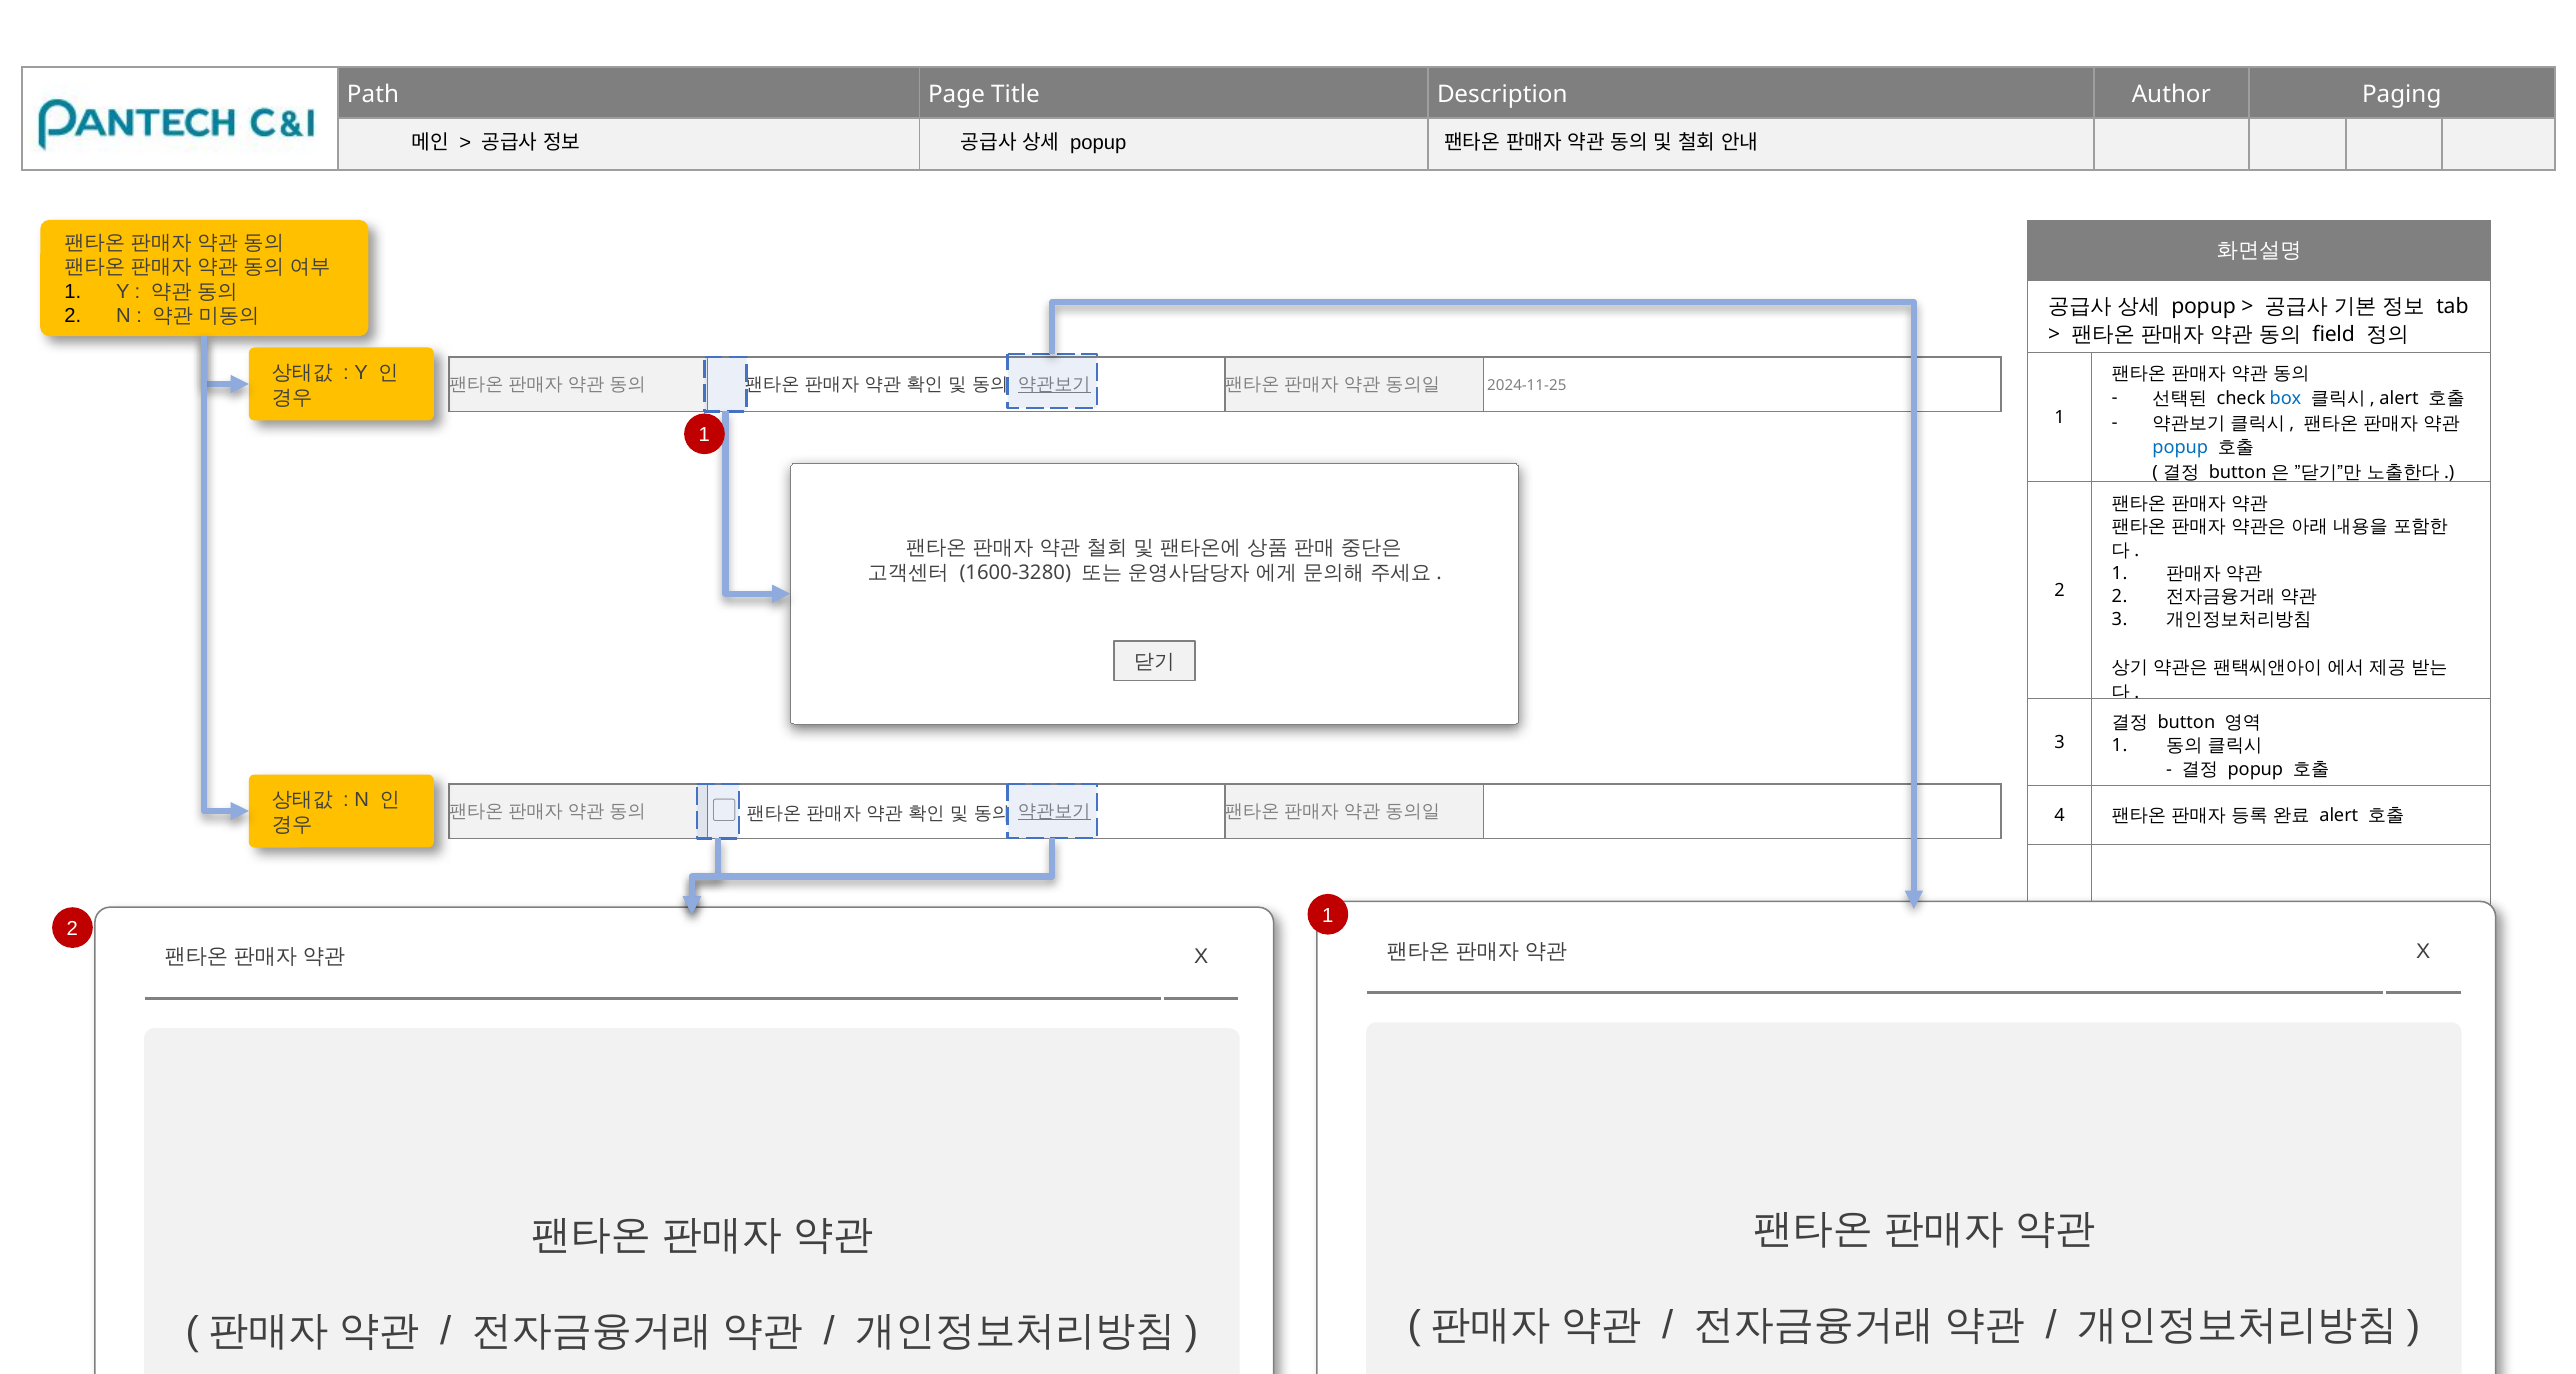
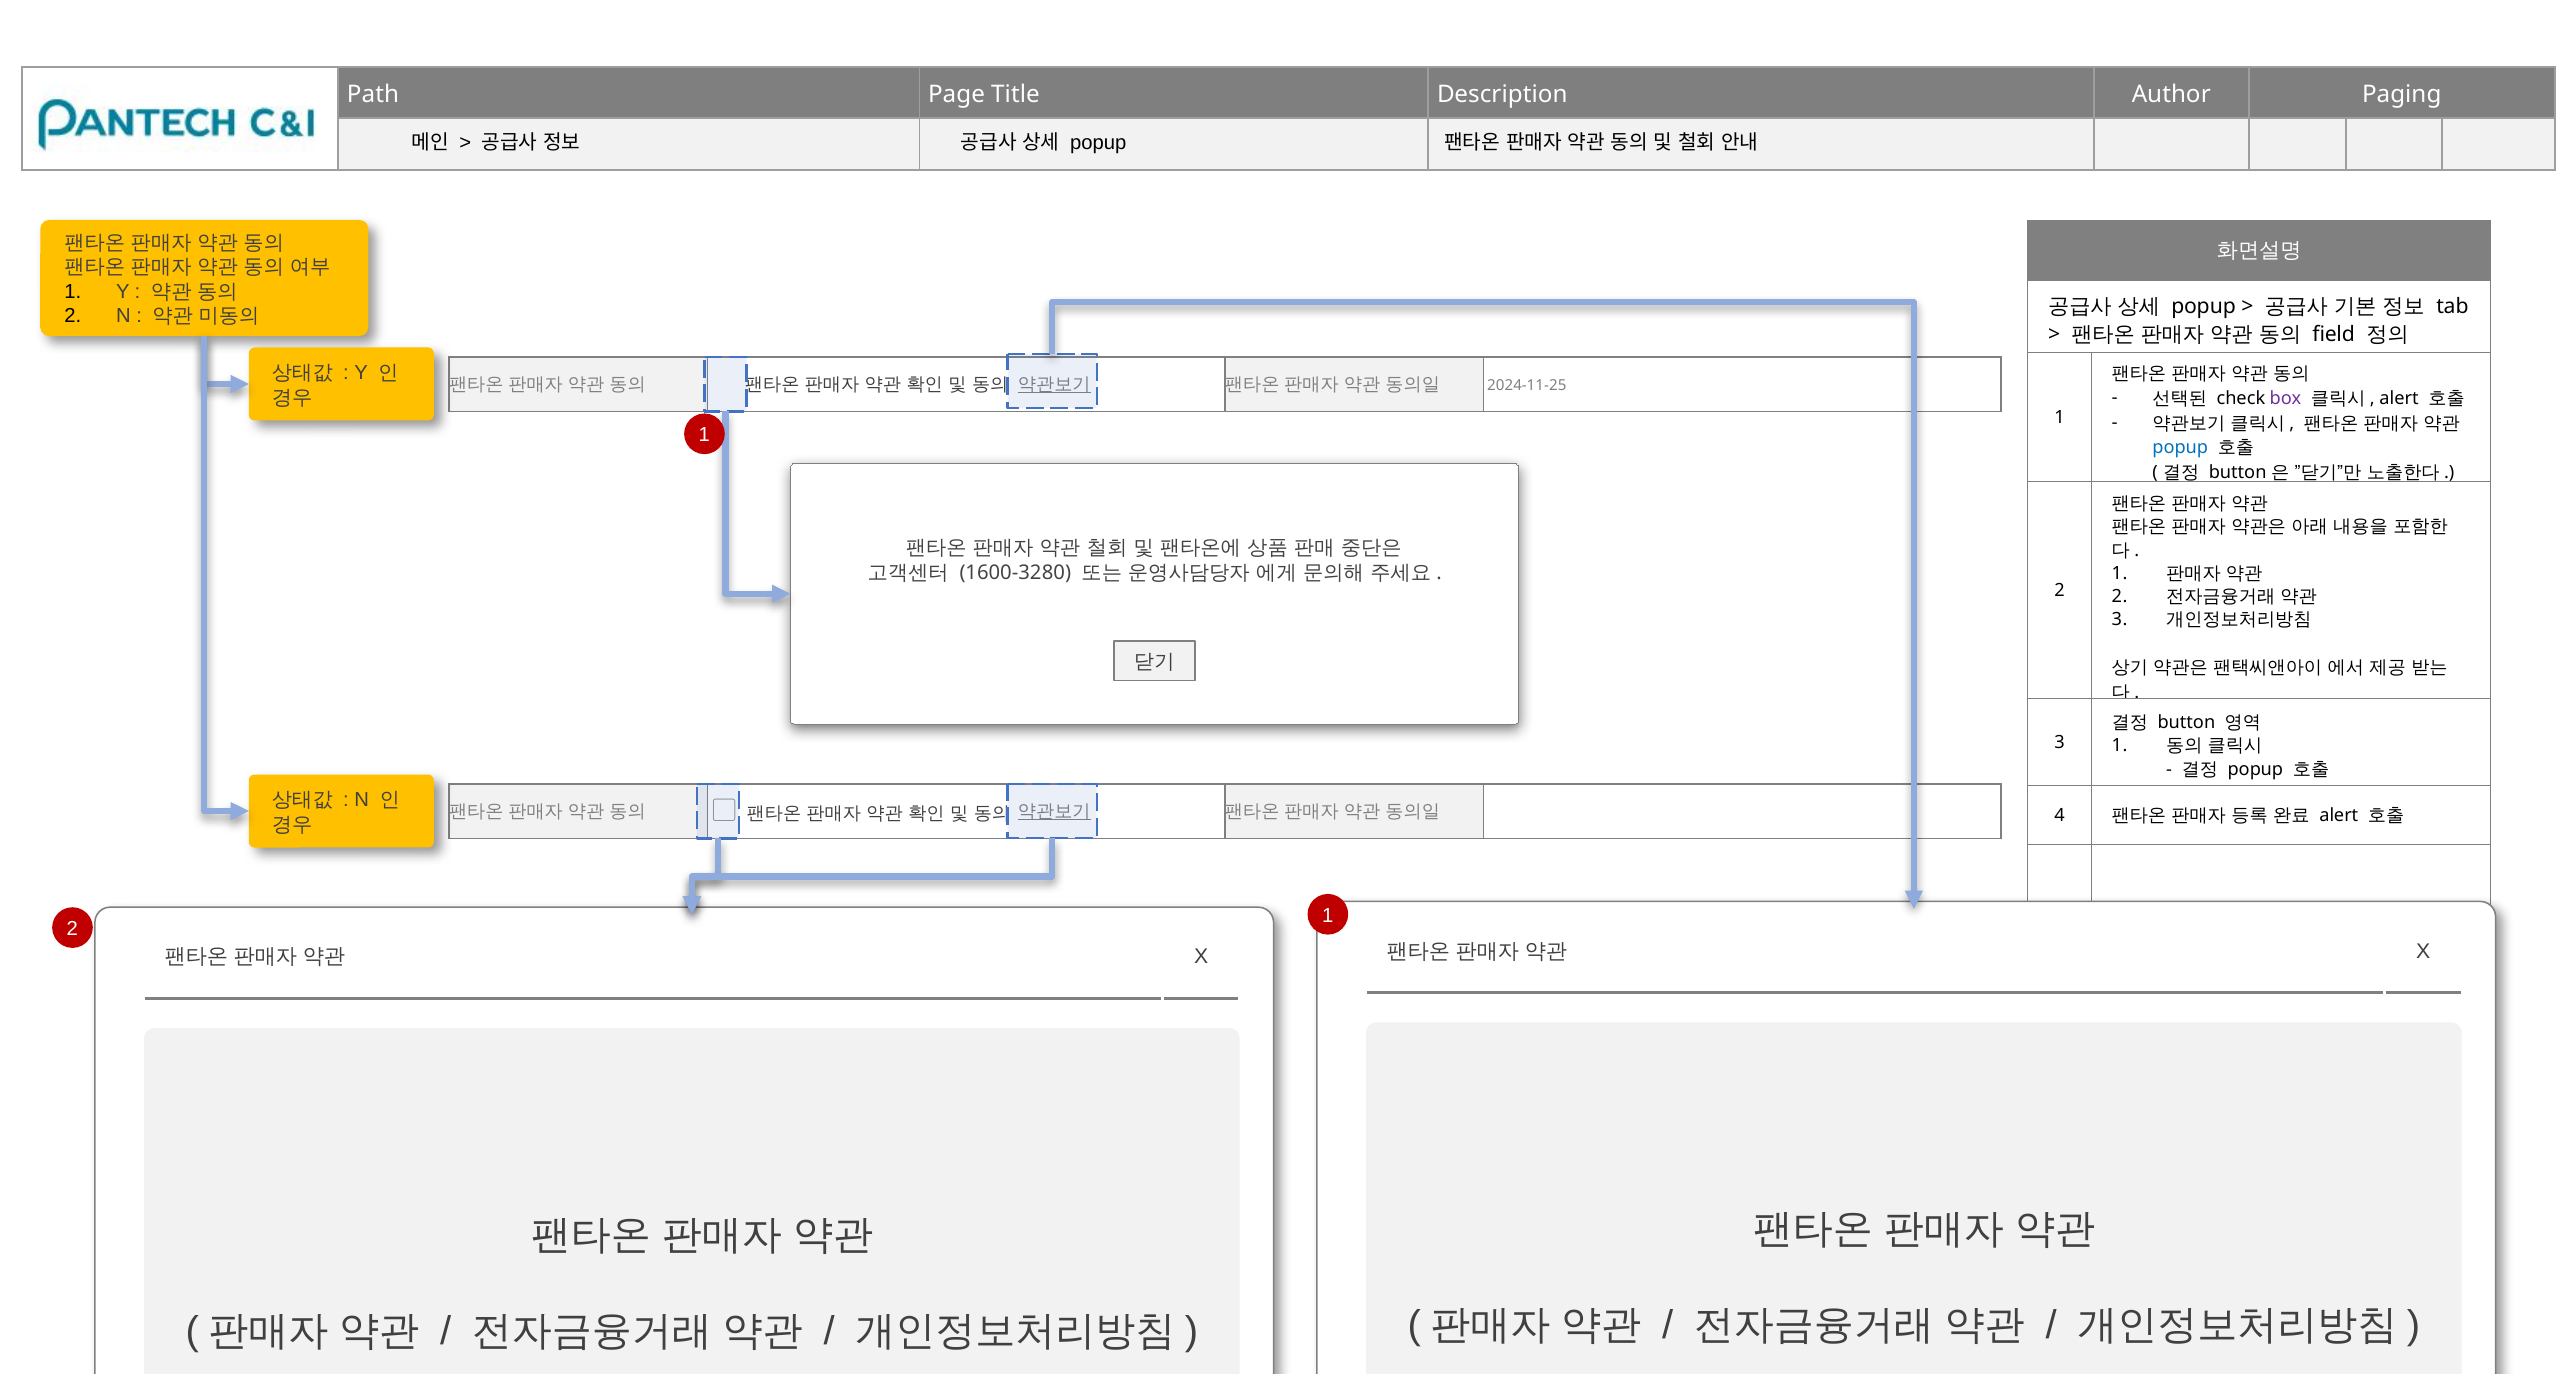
box colour: blue -> purple (2286, 398)
